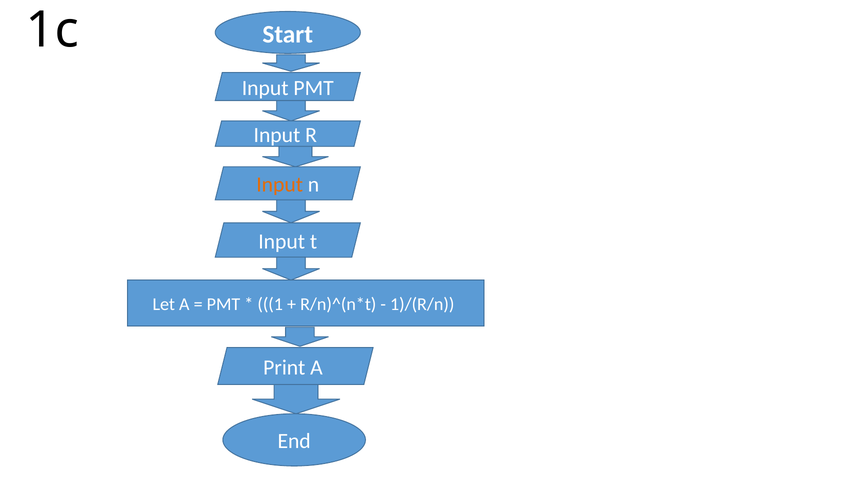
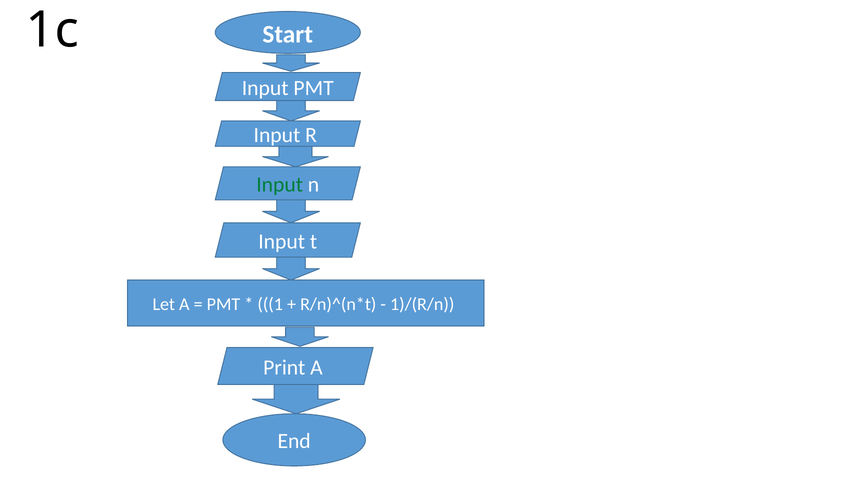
Input colour: orange -> green (280, 185)
